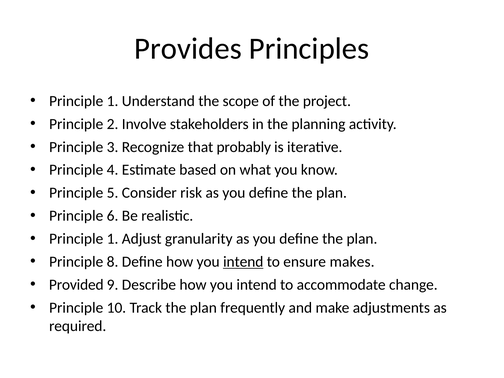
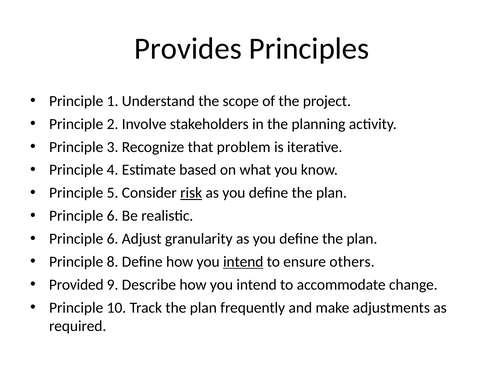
probably: probably -> problem (244, 147)
risk underline: none -> present (191, 193)
1: 1 -> 6 (113, 239)
makes: makes -> others (352, 262)
